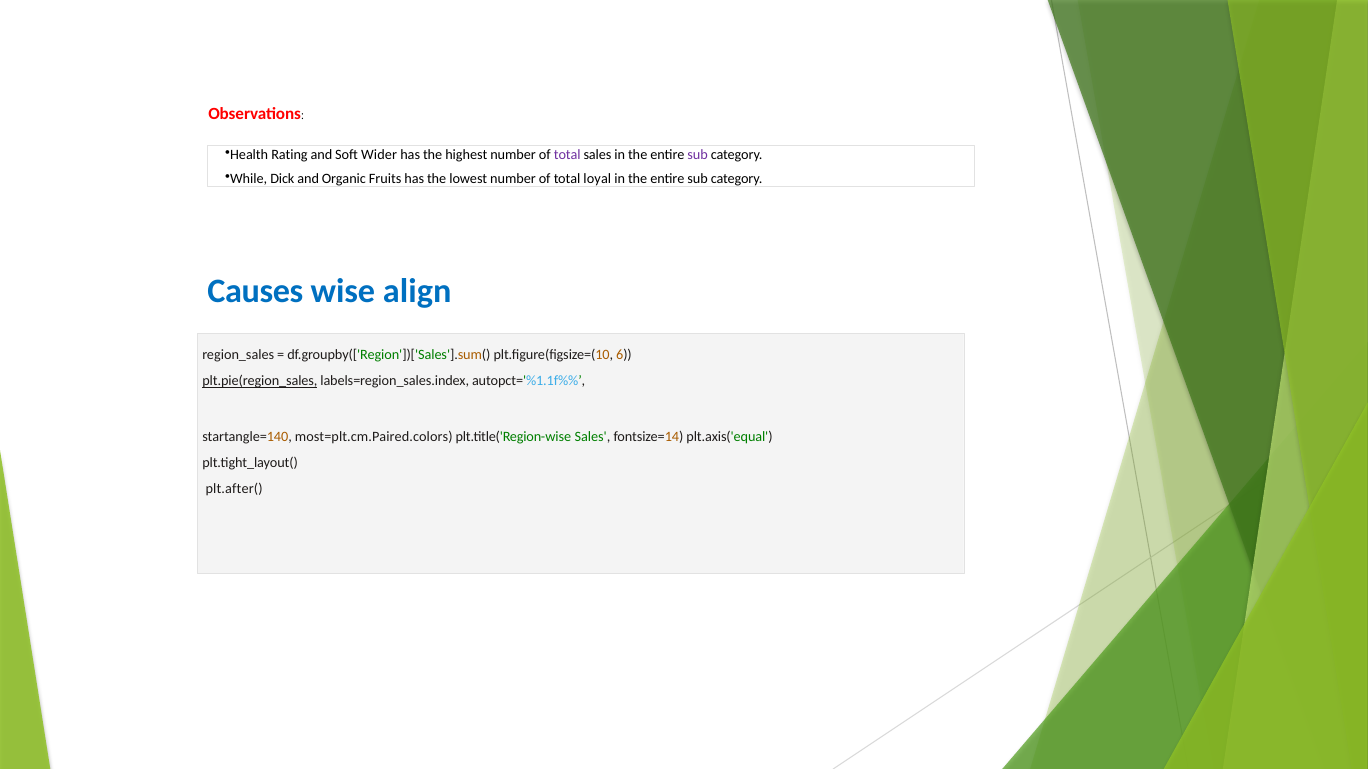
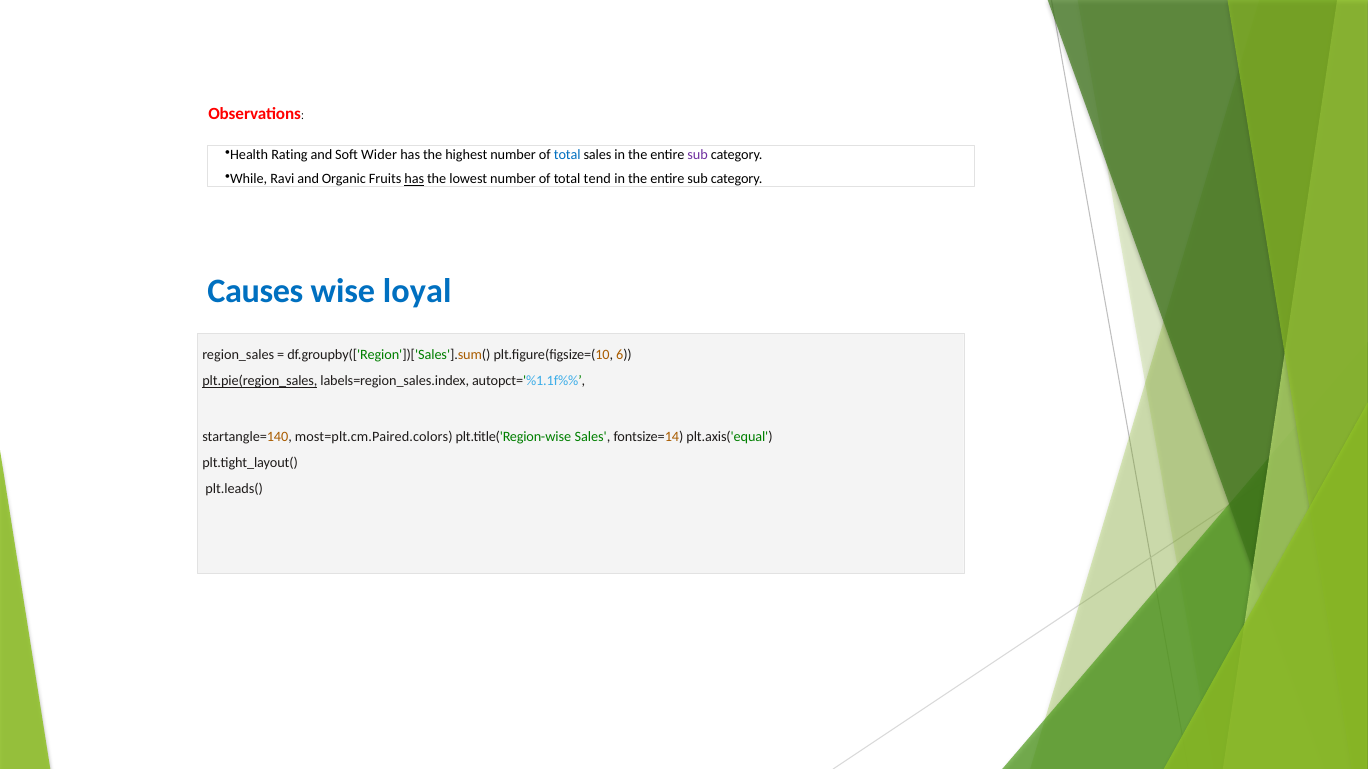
total colour: purple -> blue (567, 155)
Dick: Dick -> Ravi (282, 179)
has underline: none -> present (414, 179)
loyal: loyal -> tend (597, 179)
align: align -> loyal (417, 292)
plt.after(: plt.after( -> plt.leads( (234, 489)
